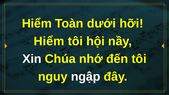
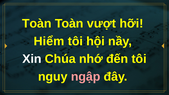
Hiểm: Hiểm -> Toàn (37, 23)
dưới: dưới -> vượt (101, 23)
ngập colour: white -> pink (86, 77)
